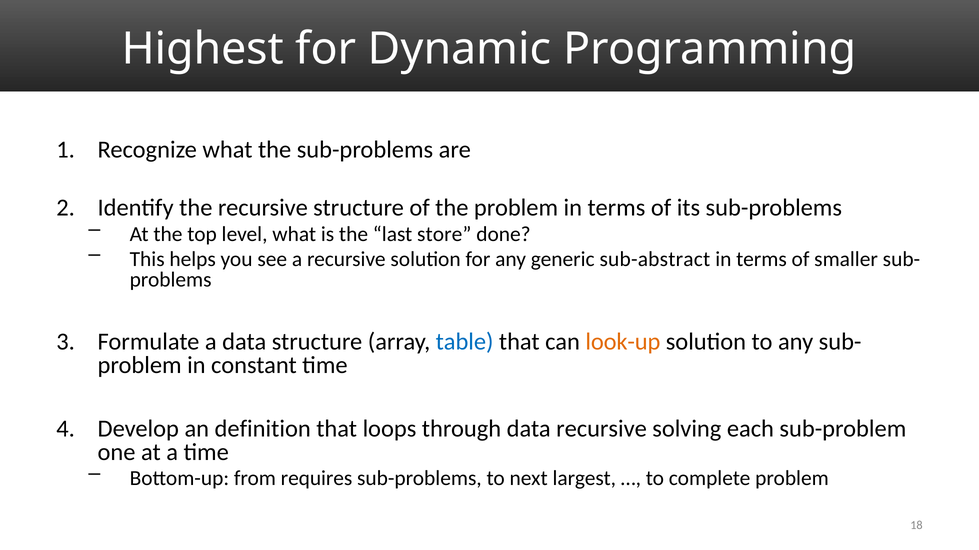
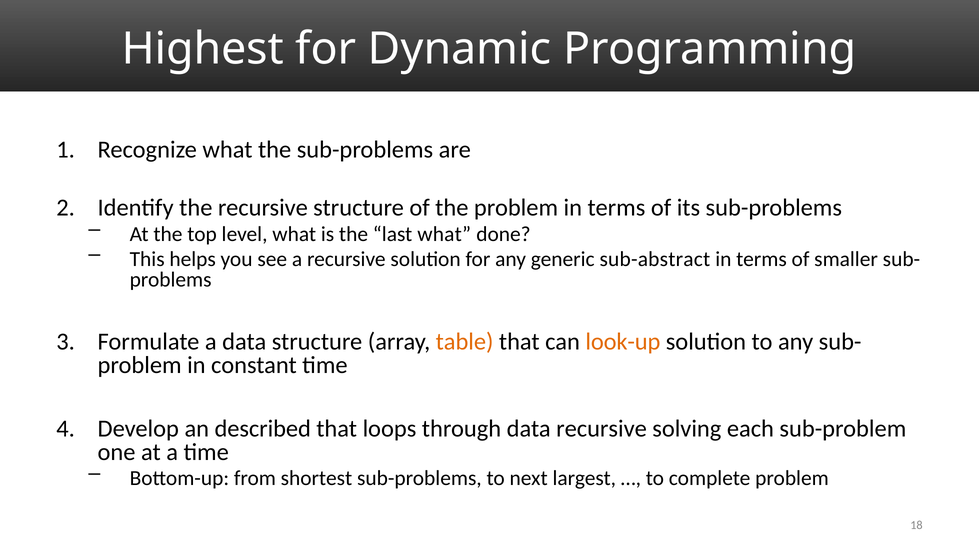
last store: store -> what (444, 234)
table colour: blue -> orange (465, 342)
definition: definition -> described (263, 429)
requires: requires -> shortest (316, 479)
